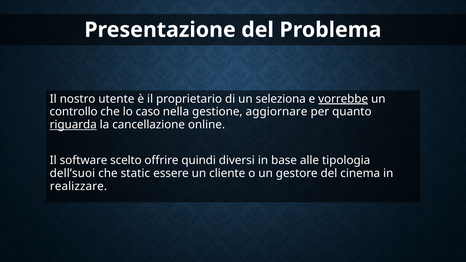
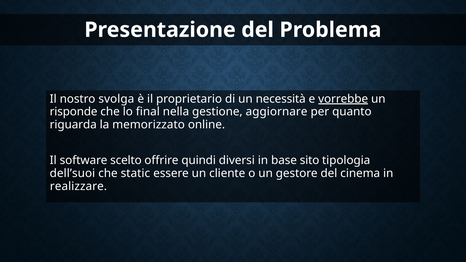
utente: utente -> svolga (116, 99)
seleziona: seleziona -> necessità (281, 99)
controllo: controllo -> risponde (74, 112)
caso: caso -> final (148, 112)
riguarda underline: present -> none (73, 125)
cancellazione: cancellazione -> memorizzato (149, 125)
alle: alle -> sito (310, 161)
